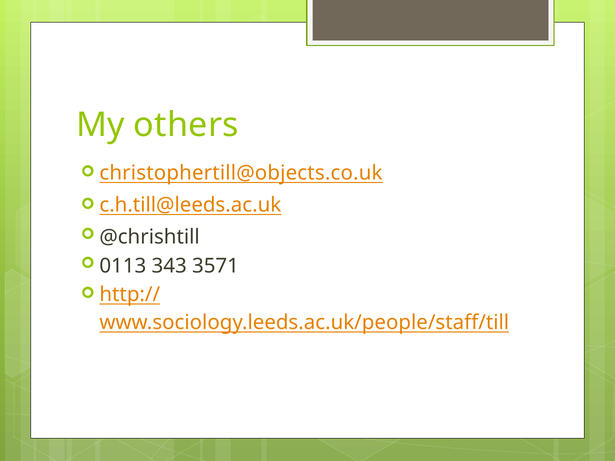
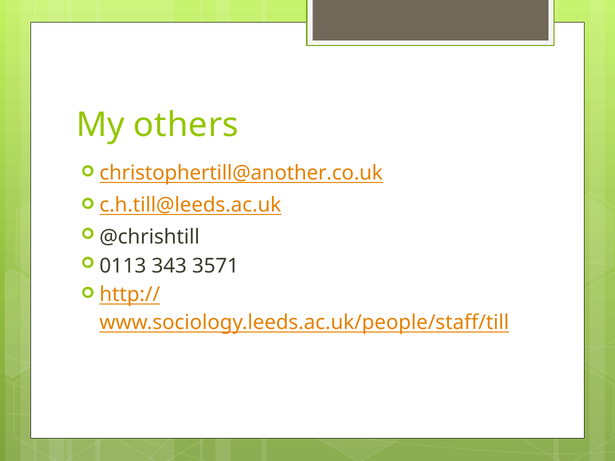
christophertill@objects.co.uk: christophertill@objects.co.uk -> christophertill@another.co.uk (241, 173)
